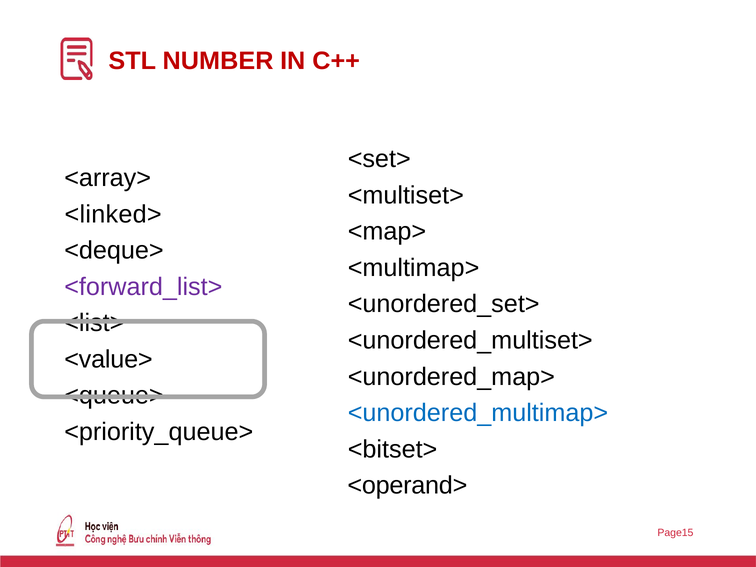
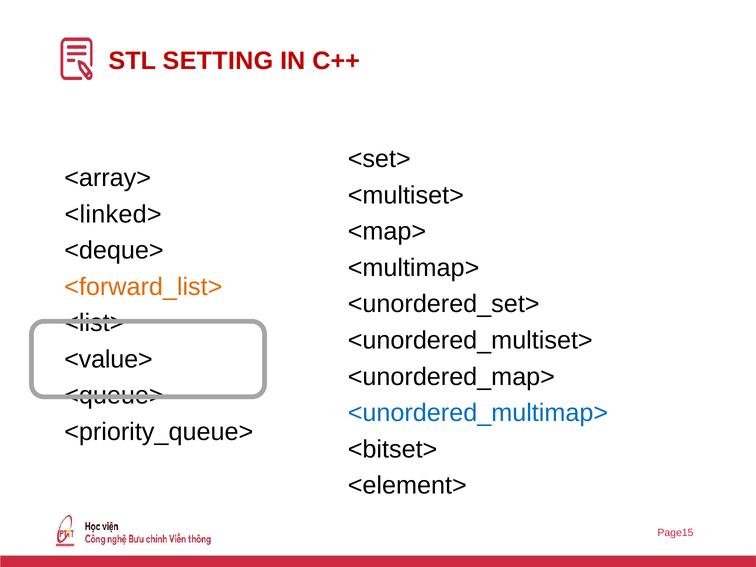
NUMBER: NUMBER -> SETTING (218, 61)
<forward_list> colour: purple -> orange (143, 287)
<operand>: <operand> -> <element> (407, 486)
